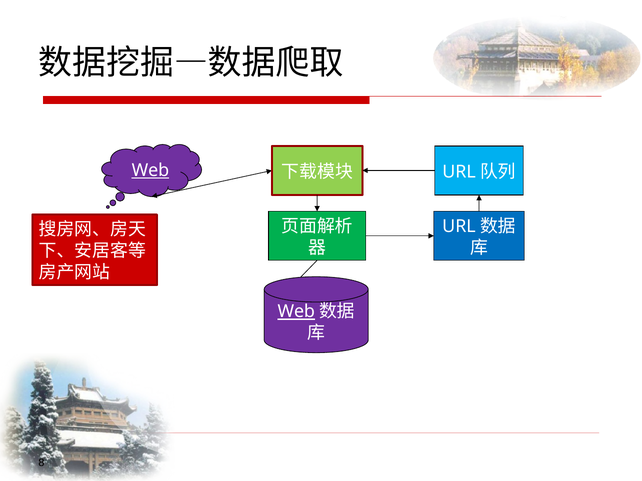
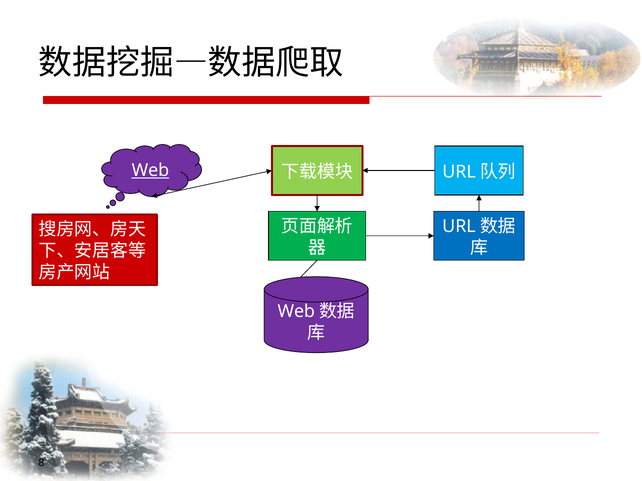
Web underline: present -> none (296, 312)
